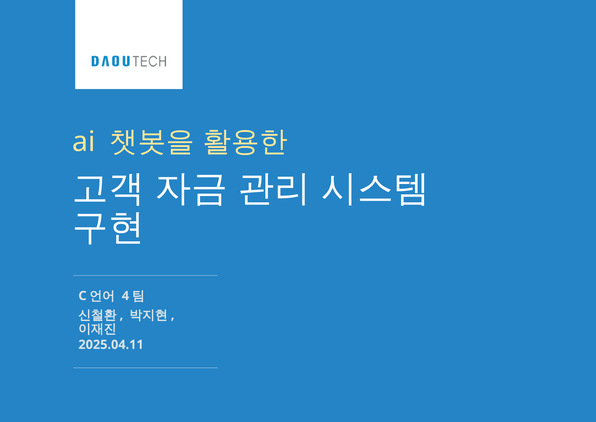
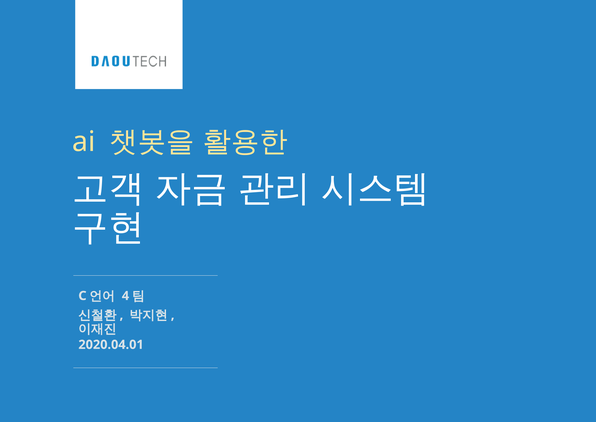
2025.04.11: 2025.04.11 -> 2020.04.01 (111, 344)
